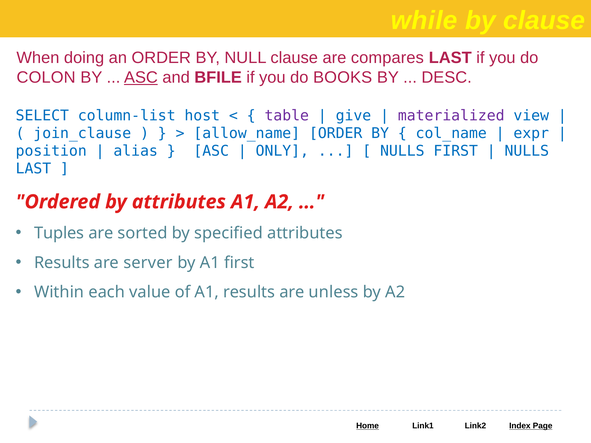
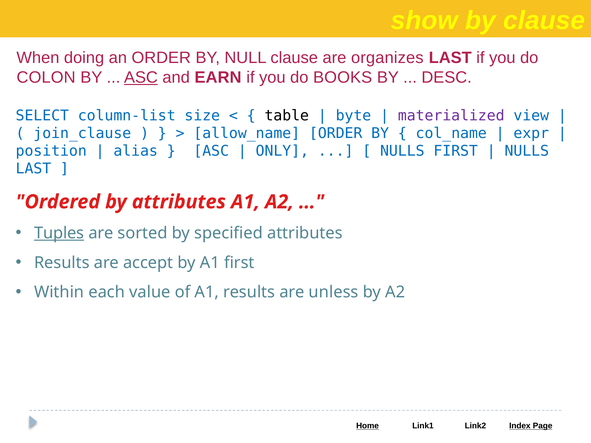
while: while -> show (424, 21)
compares: compares -> organizes (387, 58)
BFILE: BFILE -> EARN (218, 78)
host: host -> size (202, 116)
table colour: purple -> black (287, 116)
give: give -> byte (353, 116)
Tuples underline: none -> present (59, 233)
server: server -> accept (148, 263)
